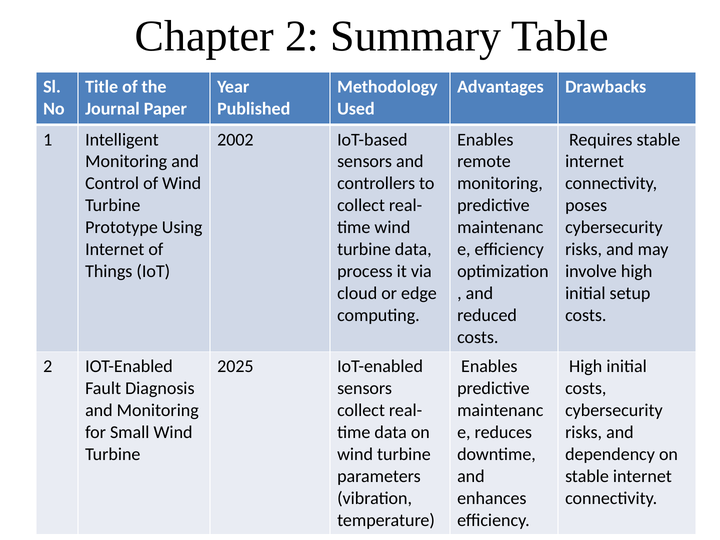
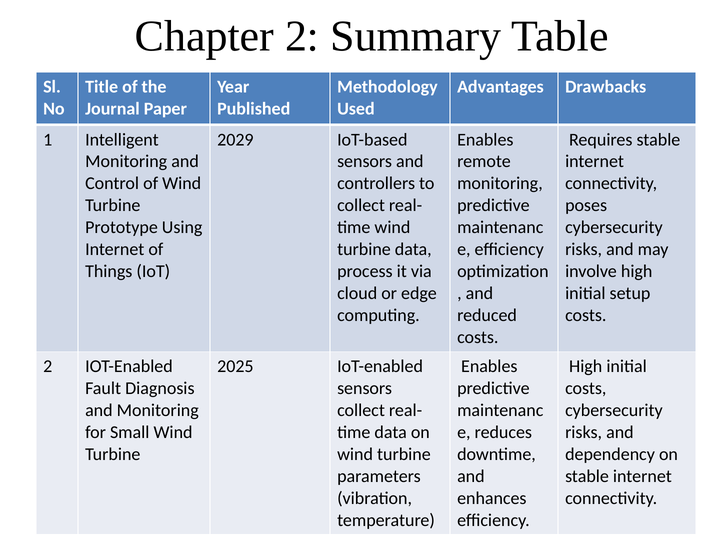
2002: 2002 -> 2029 (235, 140)
